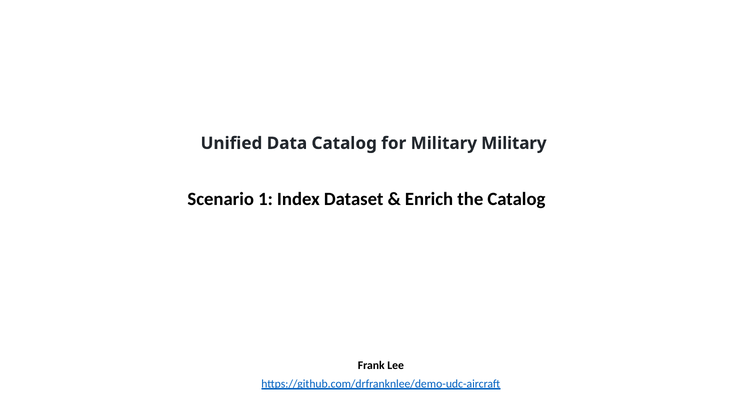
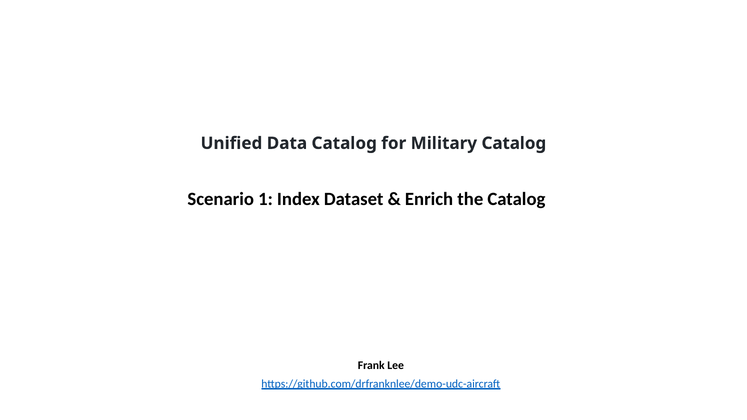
Military Military: Military -> Catalog (514, 143)
